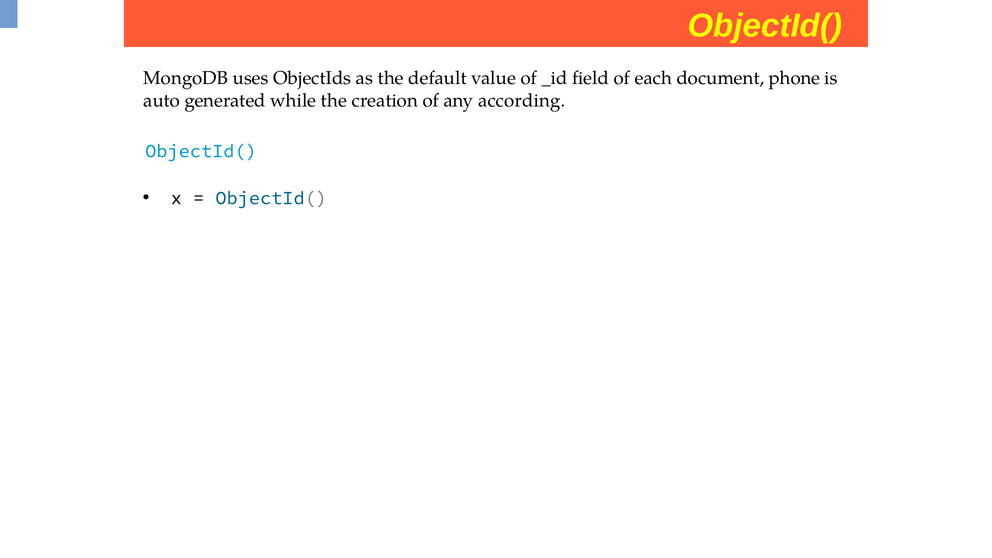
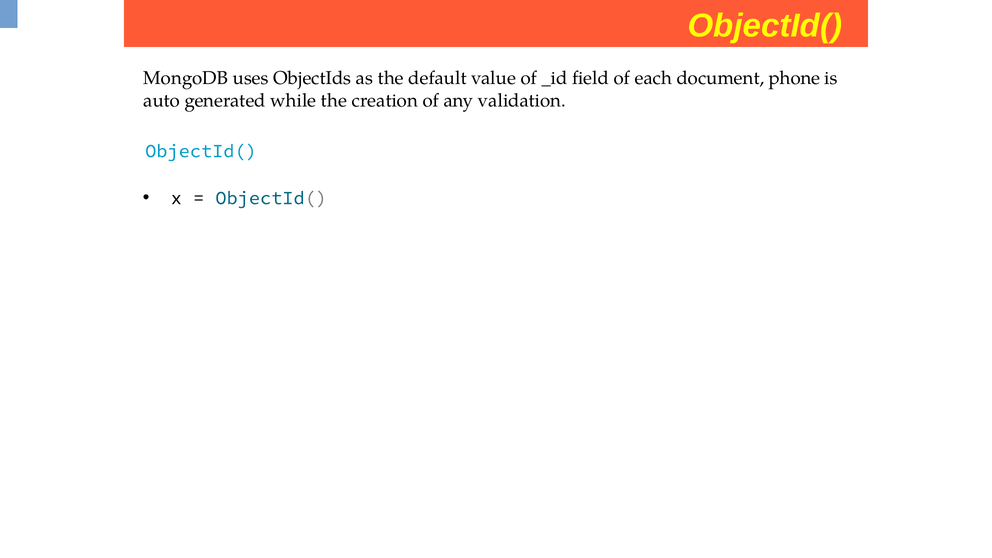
according: according -> validation (522, 100)
